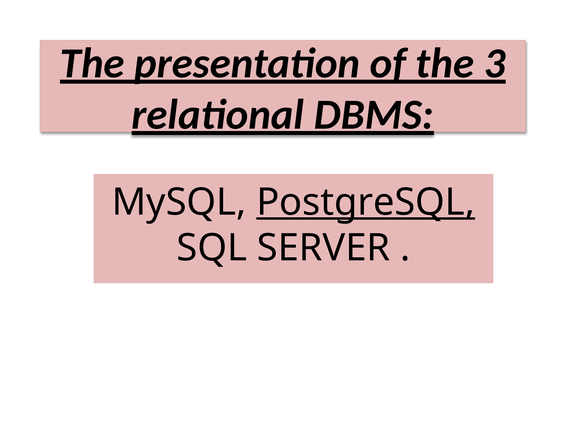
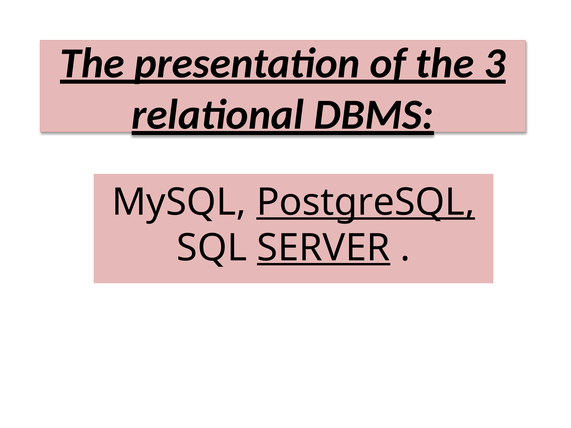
SERVER underline: none -> present (324, 248)
